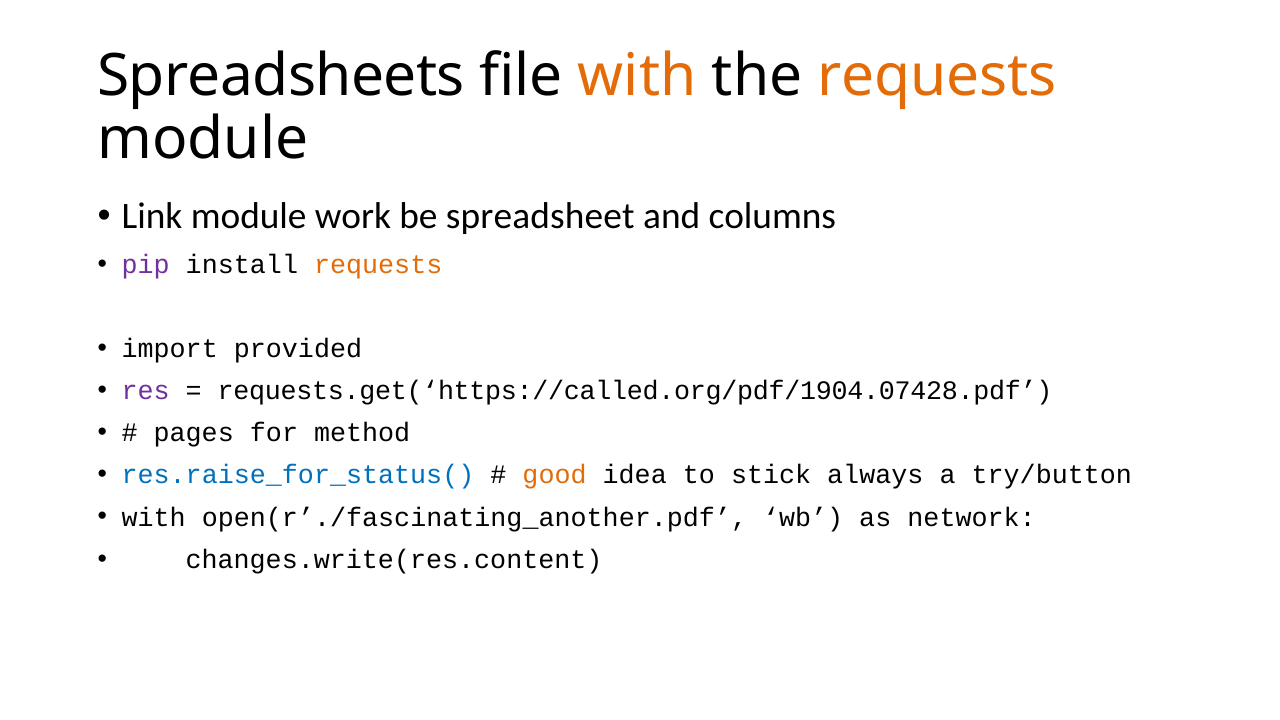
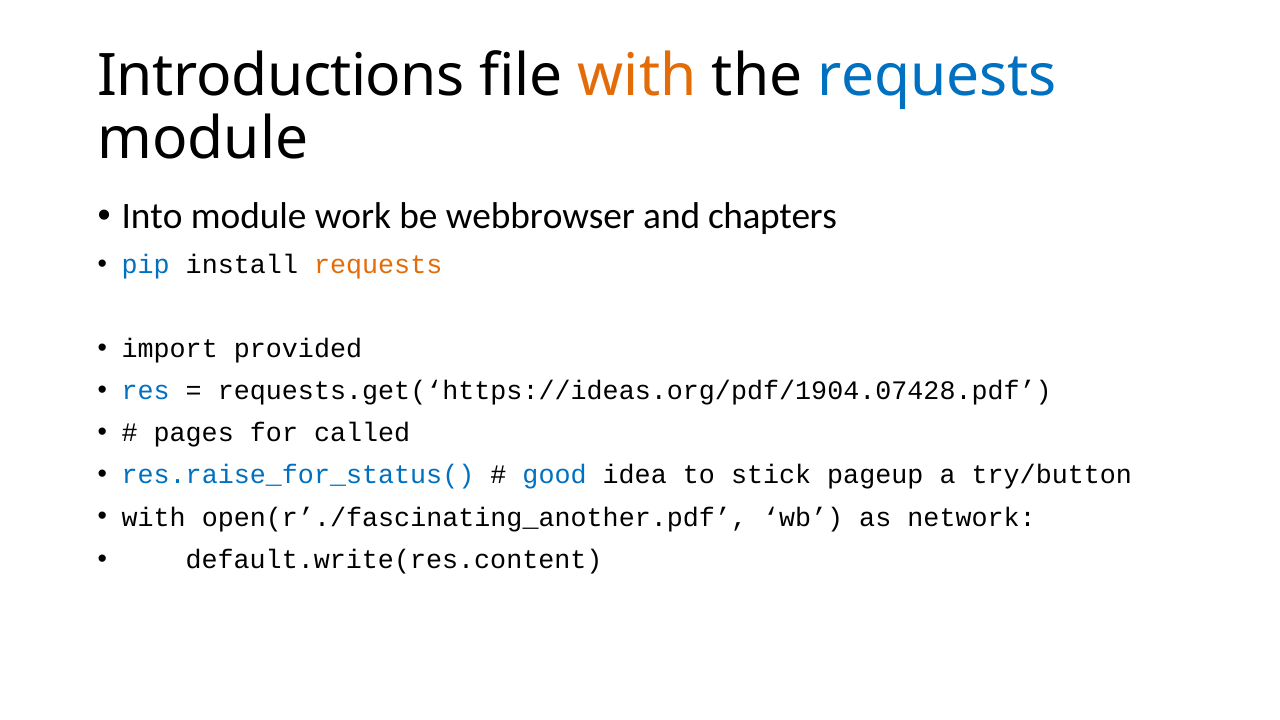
Spreadsheets: Spreadsheets -> Introductions (281, 76)
requests colour: orange -> blue (937, 76)
Link: Link -> Into (152, 216)
spreadsheet: spreadsheet -> webbrowser (540, 216)
columns: columns -> chapters (772, 216)
pip colour: purple -> blue (146, 264)
res colour: purple -> blue (146, 391)
requests.get(‘https://called.org/pdf/1904.07428.pdf: requests.get(‘https://called.org/pdf/1904.07428.pdf -> requests.get(‘https://ideas.org/pdf/1904.07428.pdf (635, 391)
method: method -> called (362, 433)
good colour: orange -> blue (555, 475)
always: always -> pageup (875, 475)
changes.write(res.content: changes.write(res.content -> default.write(res.content (394, 559)
